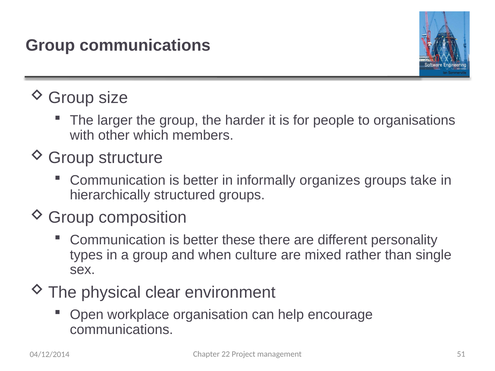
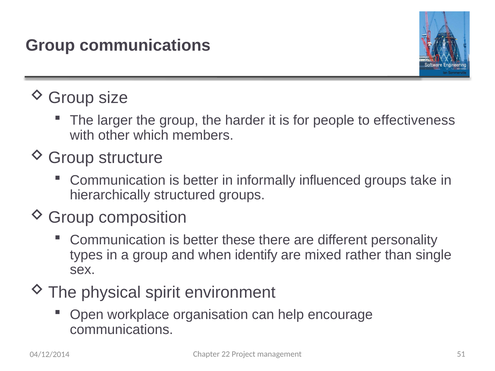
organisations: organisations -> effectiveness (414, 120)
organizes: organizes -> influenced (330, 180)
culture: culture -> identify (256, 255)
clear: clear -> spirit (163, 292)
